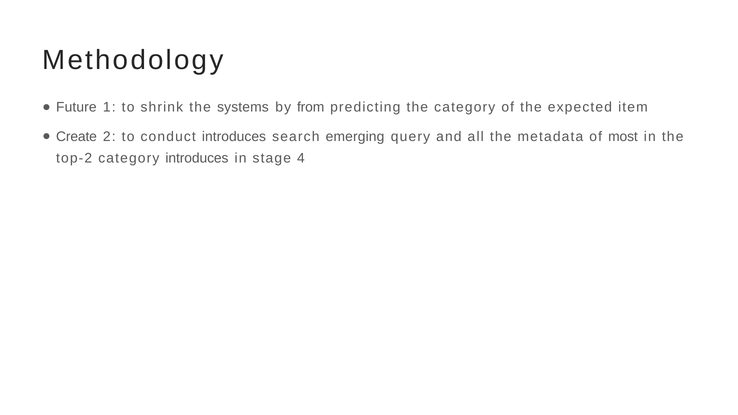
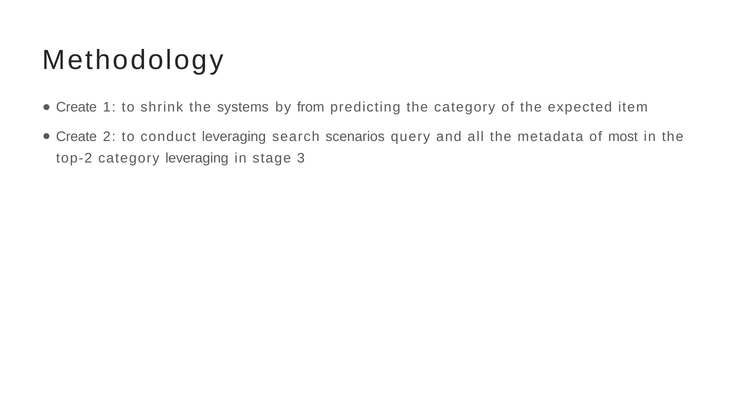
Future: Future -> Create (77, 107)
conduct introduces: introduces -> leveraging (234, 137)
emerging: emerging -> scenarios (355, 137)
category introduces: introduces -> leveraging (197, 158)
4: 4 -> 3 (301, 158)
